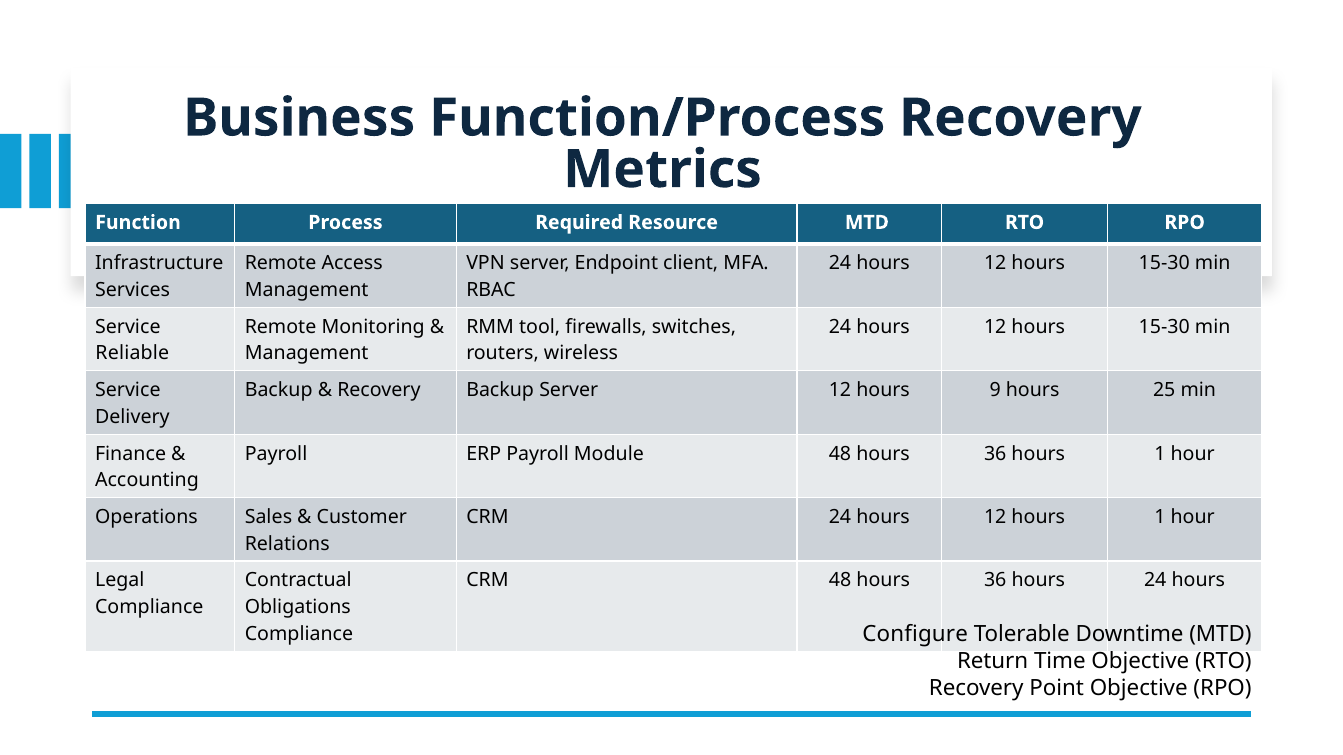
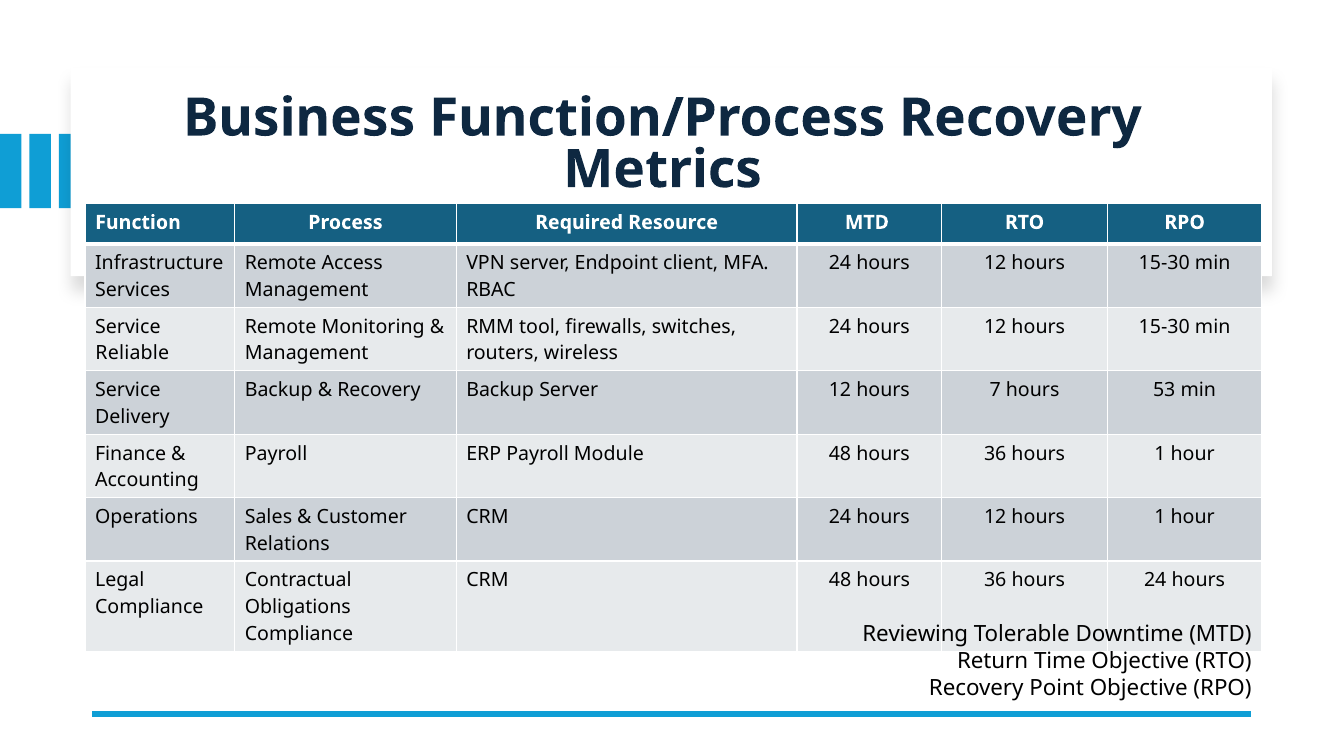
9: 9 -> 7 (995, 390)
25: 25 -> 53 (1164, 390)
Configure: Configure -> Reviewing (915, 635)
